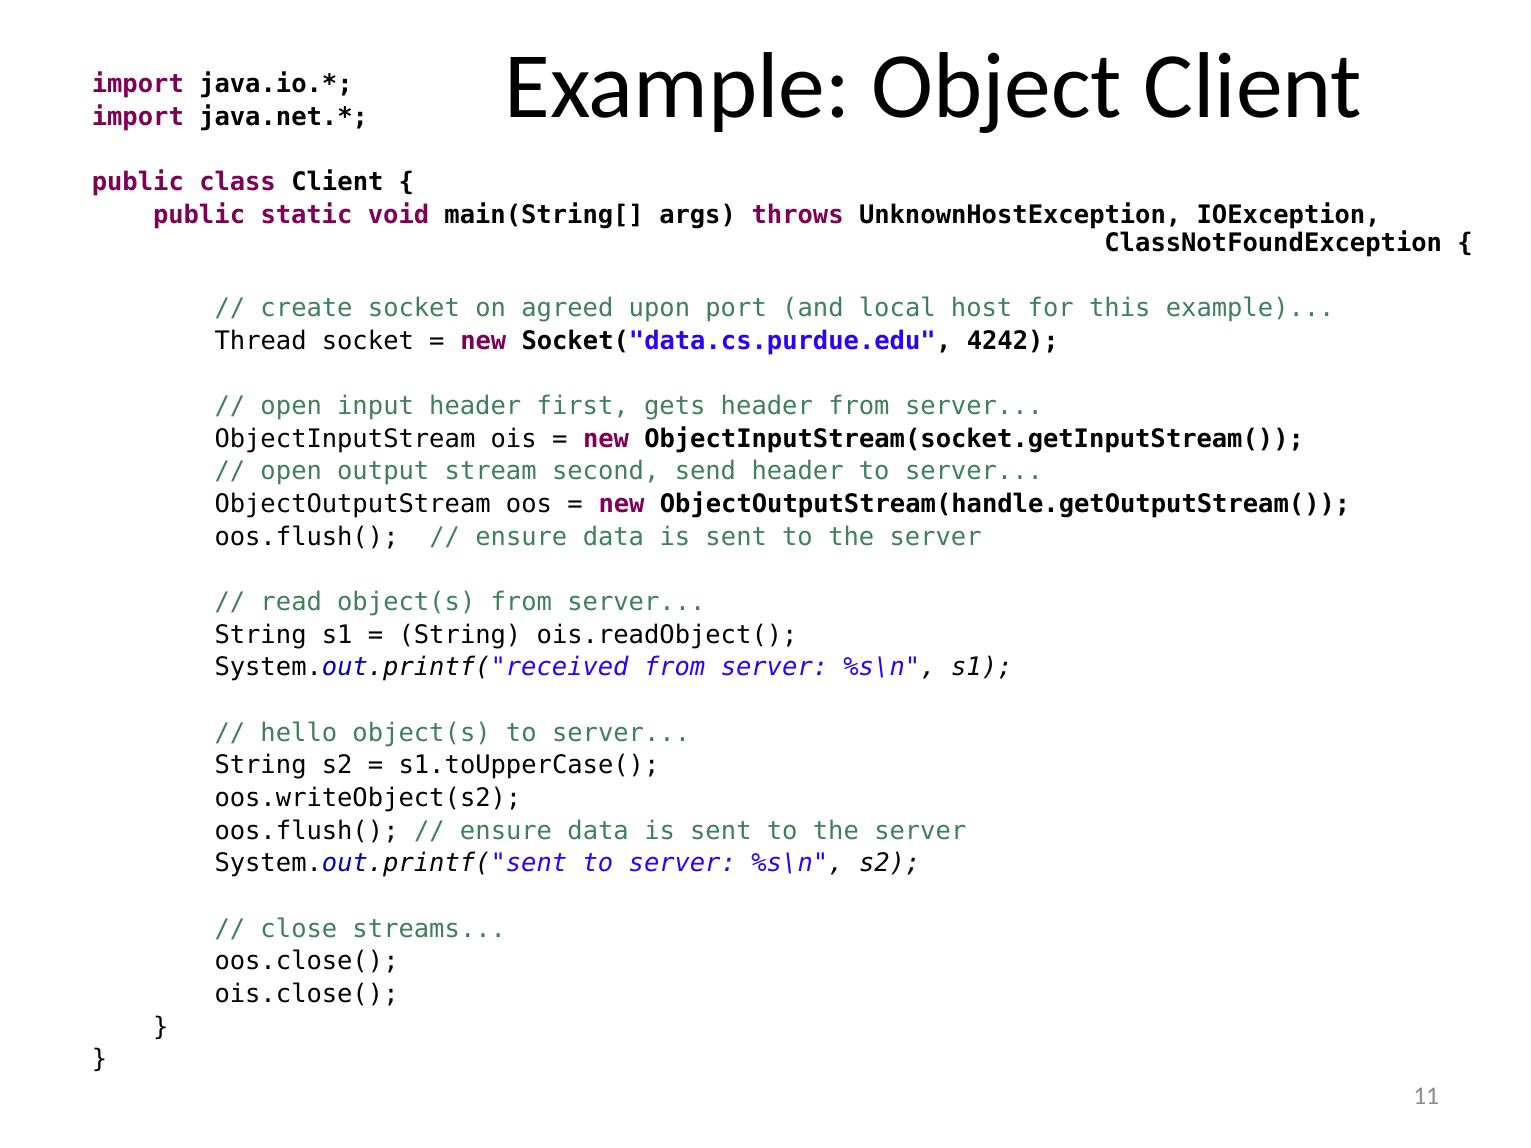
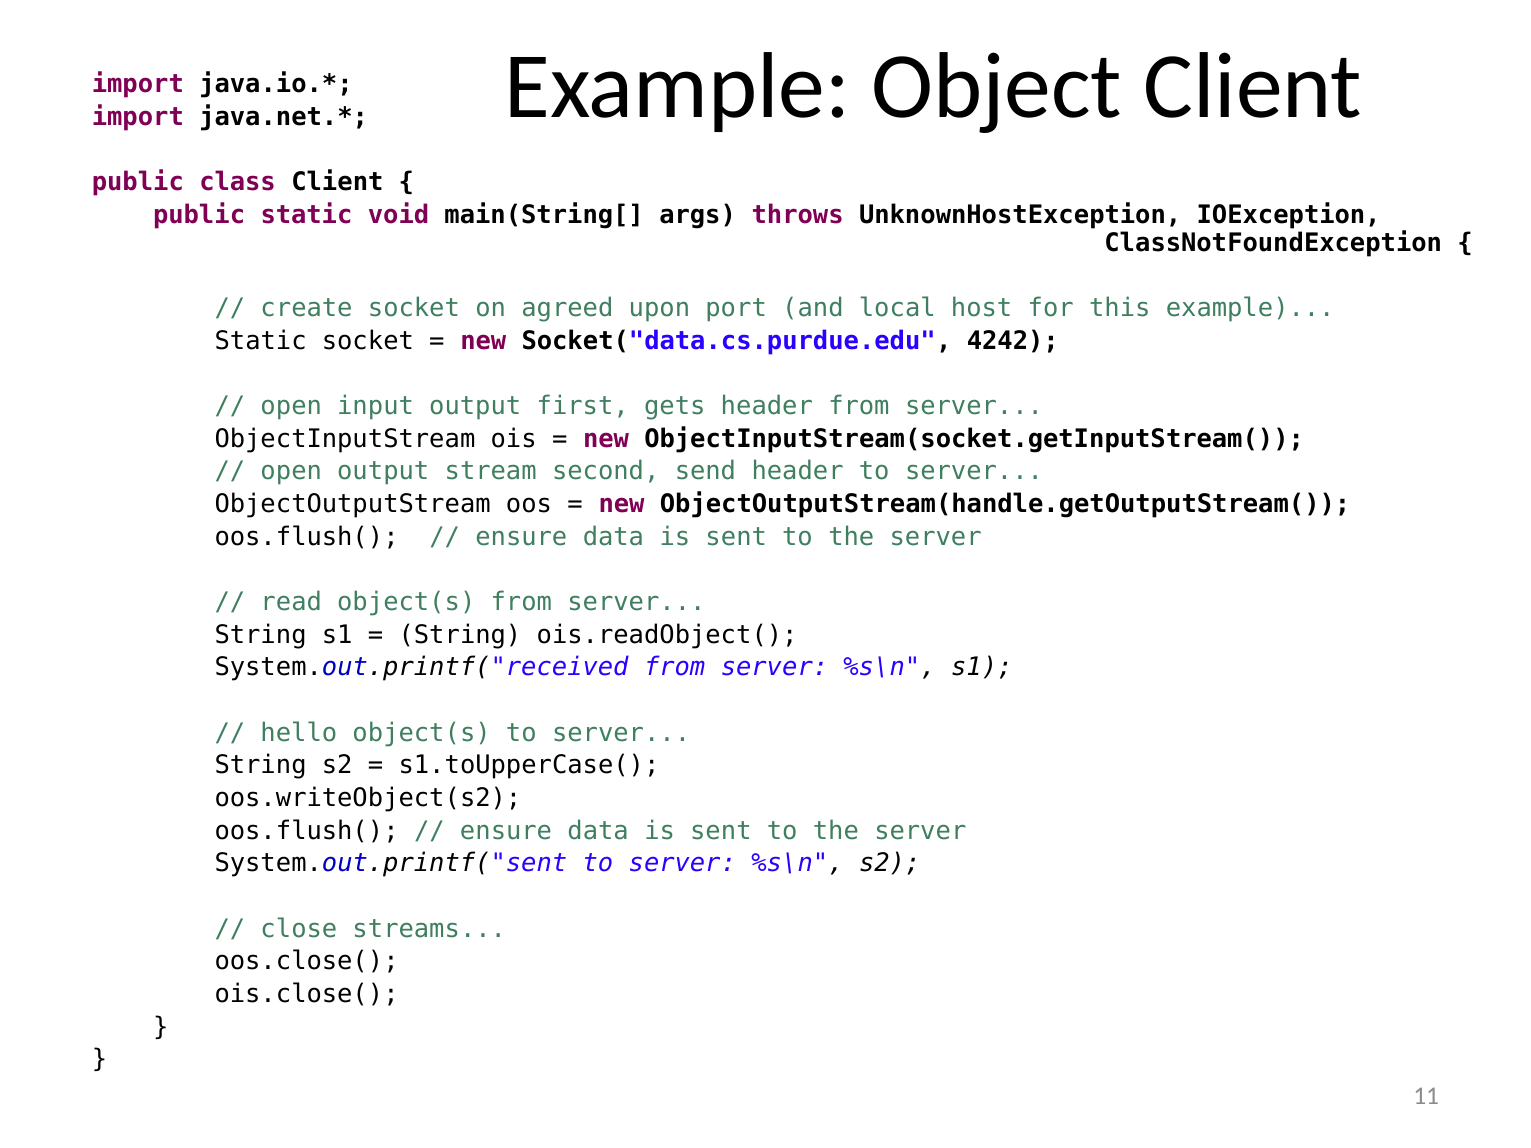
Thread: Thread -> Static (261, 341)
input header: header -> output (475, 406)
